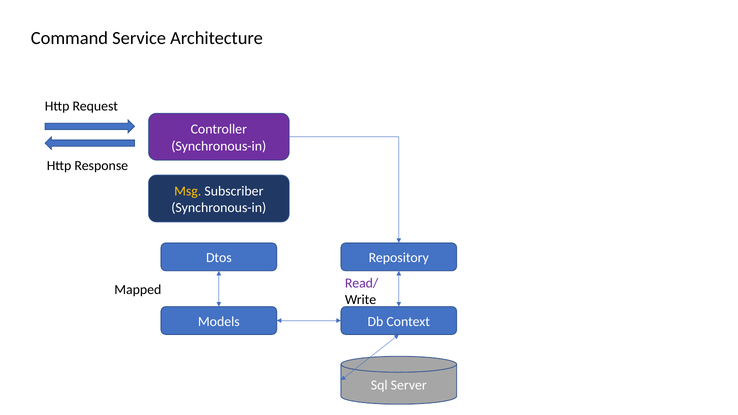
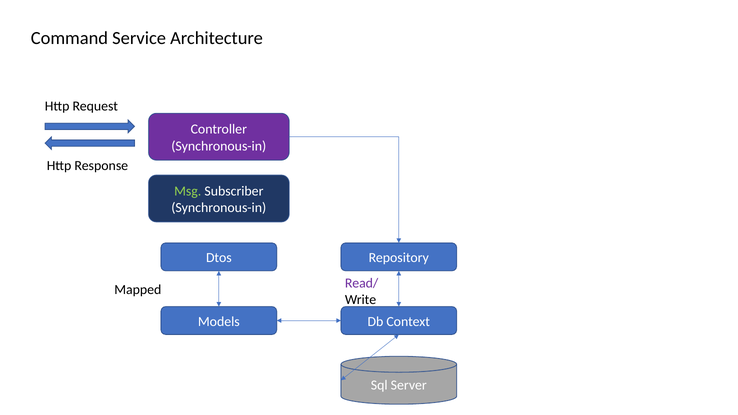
Msg colour: yellow -> light green (188, 191)
